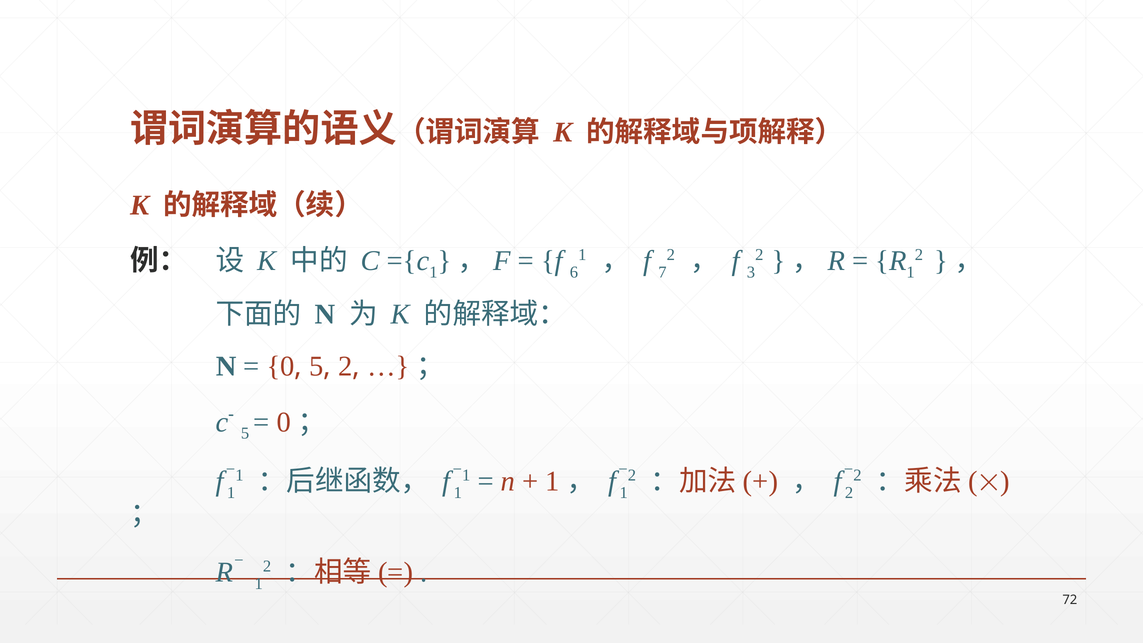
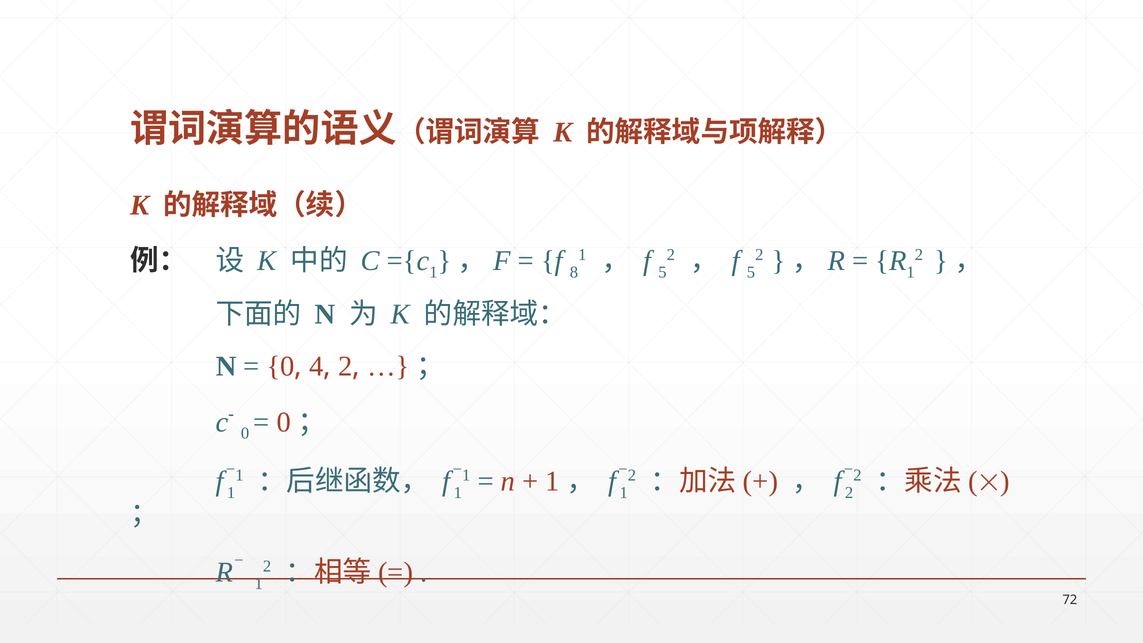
7: 7 -> 5 (663, 272)
3: 3 -> 5 (751, 272)
6: 6 -> 8 (574, 272)
5: 5 -> 4 (316, 366)
c 5: 5 -> 0 (245, 433)
